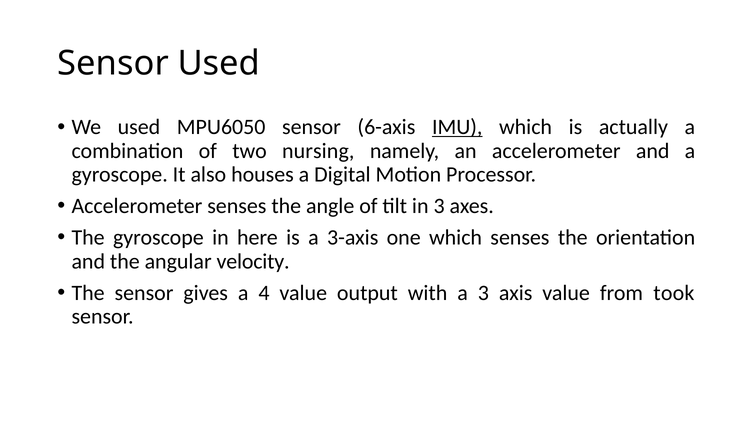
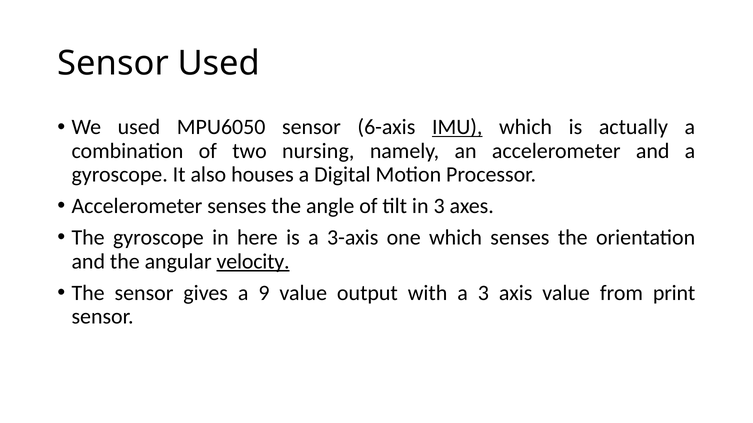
velocity underline: none -> present (253, 262)
4: 4 -> 9 (264, 293)
took: took -> print (674, 293)
